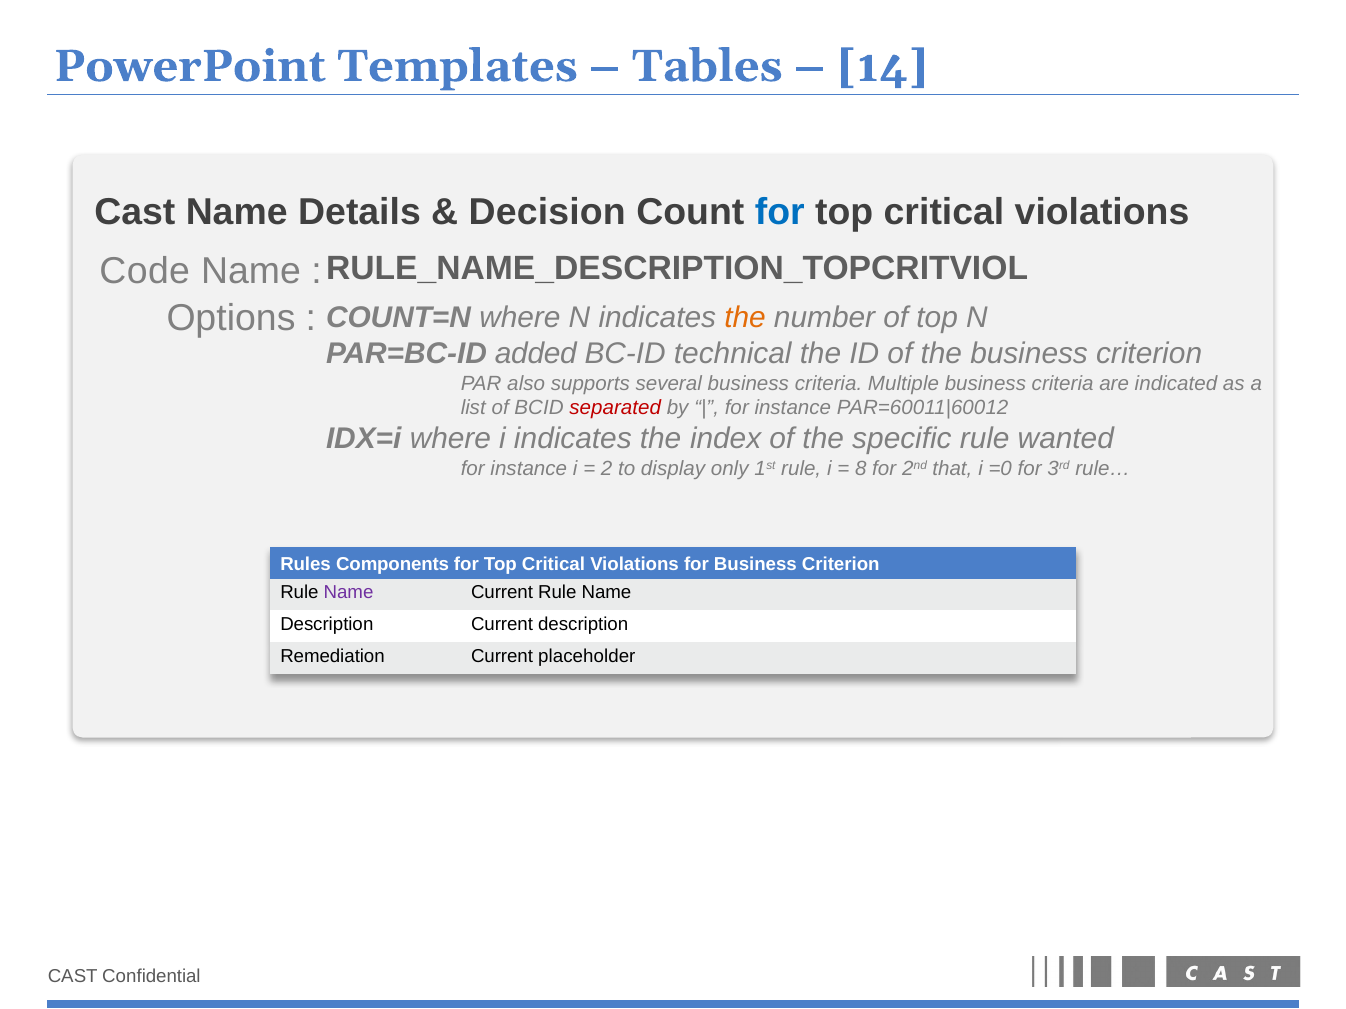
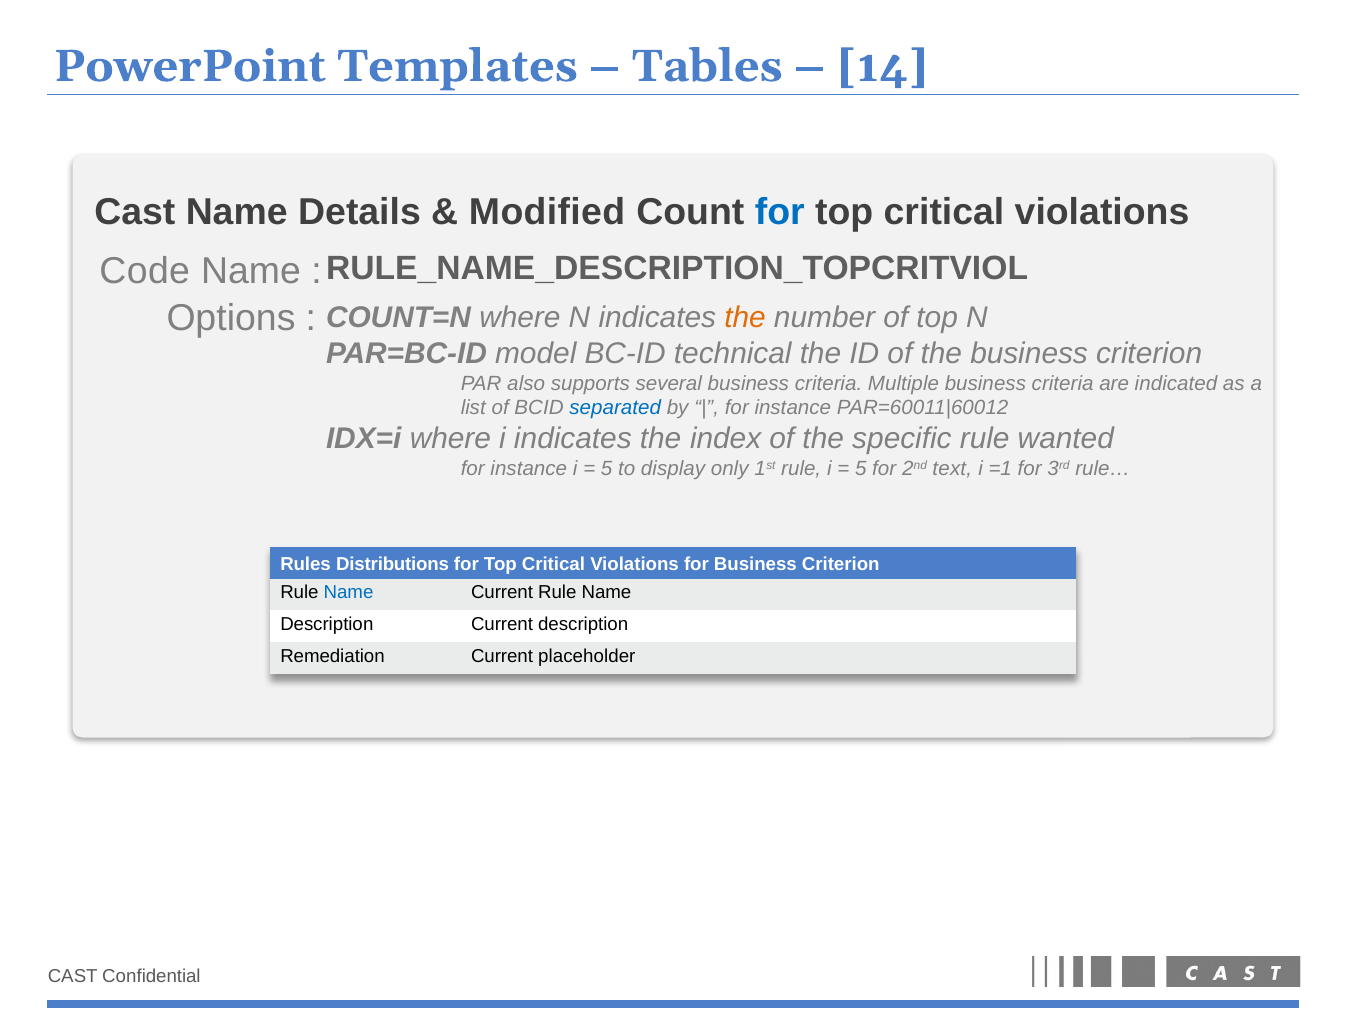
Decision: Decision -> Modified (547, 213)
added: added -> model (536, 354)
separated colour: red -> blue (615, 408)
2: 2 -> 5 (607, 469)
8: 8 -> 5 (861, 469)
that: that -> text (952, 469)
=0: =0 -> =1 (1000, 469)
Components: Components -> Distributions (393, 565)
Name colour: purple -> blue (349, 593)
